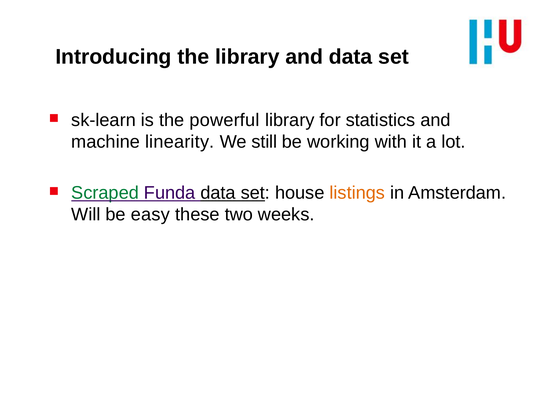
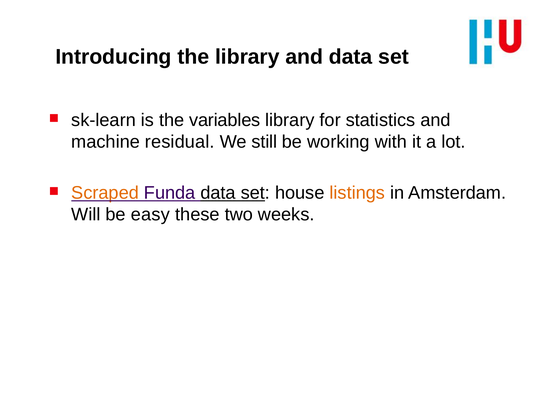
powerful: powerful -> variables (225, 120)
linearity: linearity -> residual (180, 142)
Scraped colour: green -> orange (105, 193)
